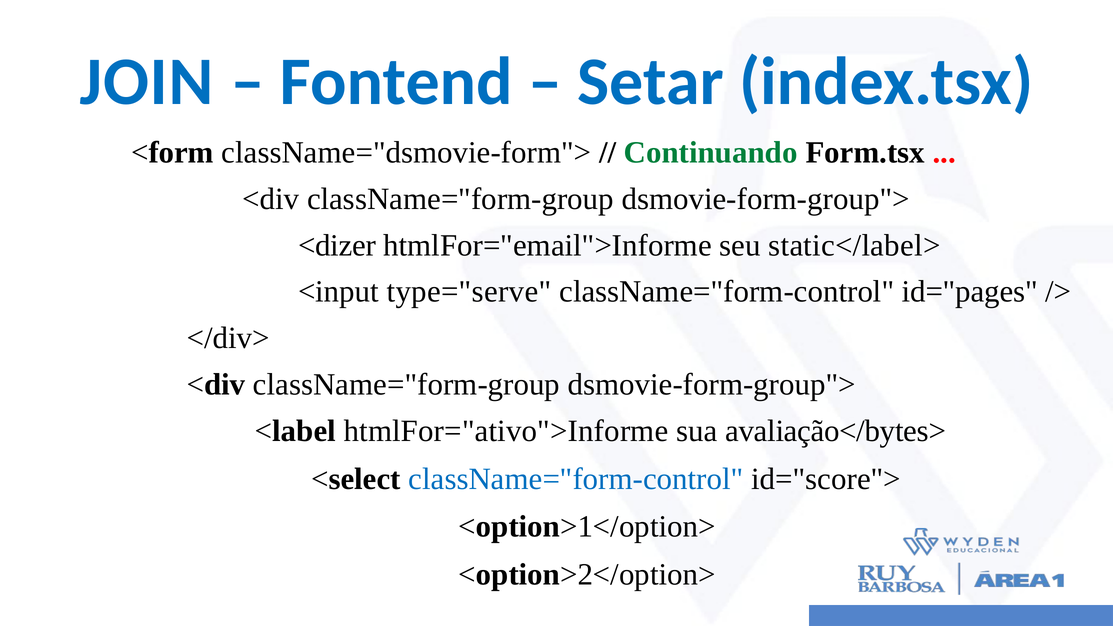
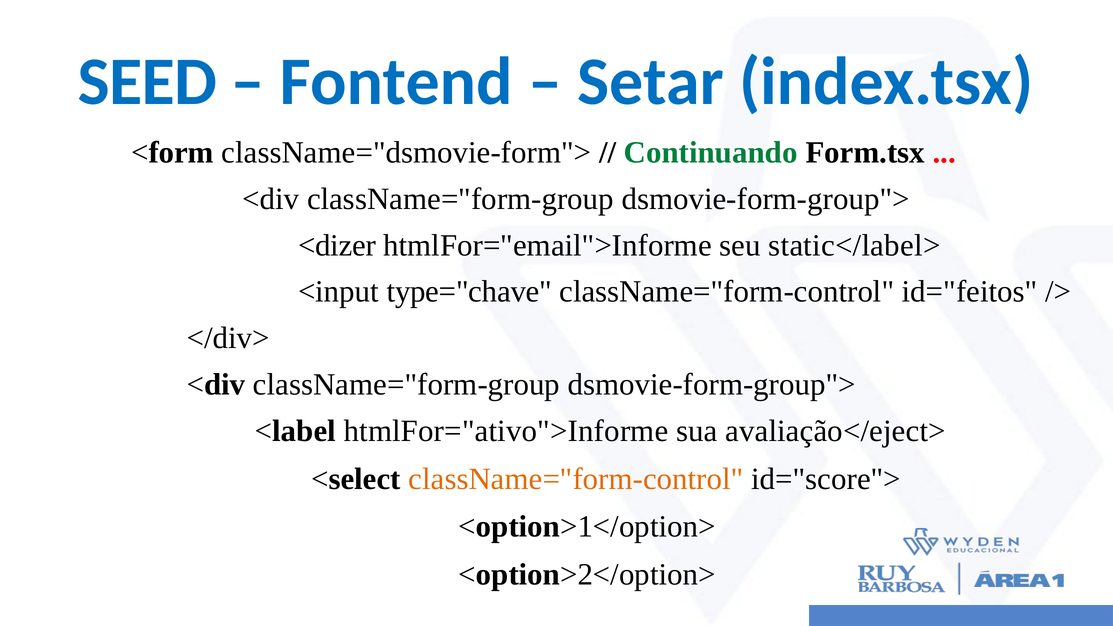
JOIN: JOIN -> SEED (147, 82)
type="serve: type="serve -> type="chave (469, 292)
id="pages: id="pages -> id="feitos (970, 292)
avaliação</bytes>: avaliação</bytes> -> avaliação</eject> (835, 431)
className="form-control colour: blue -> orange (576, 479)
